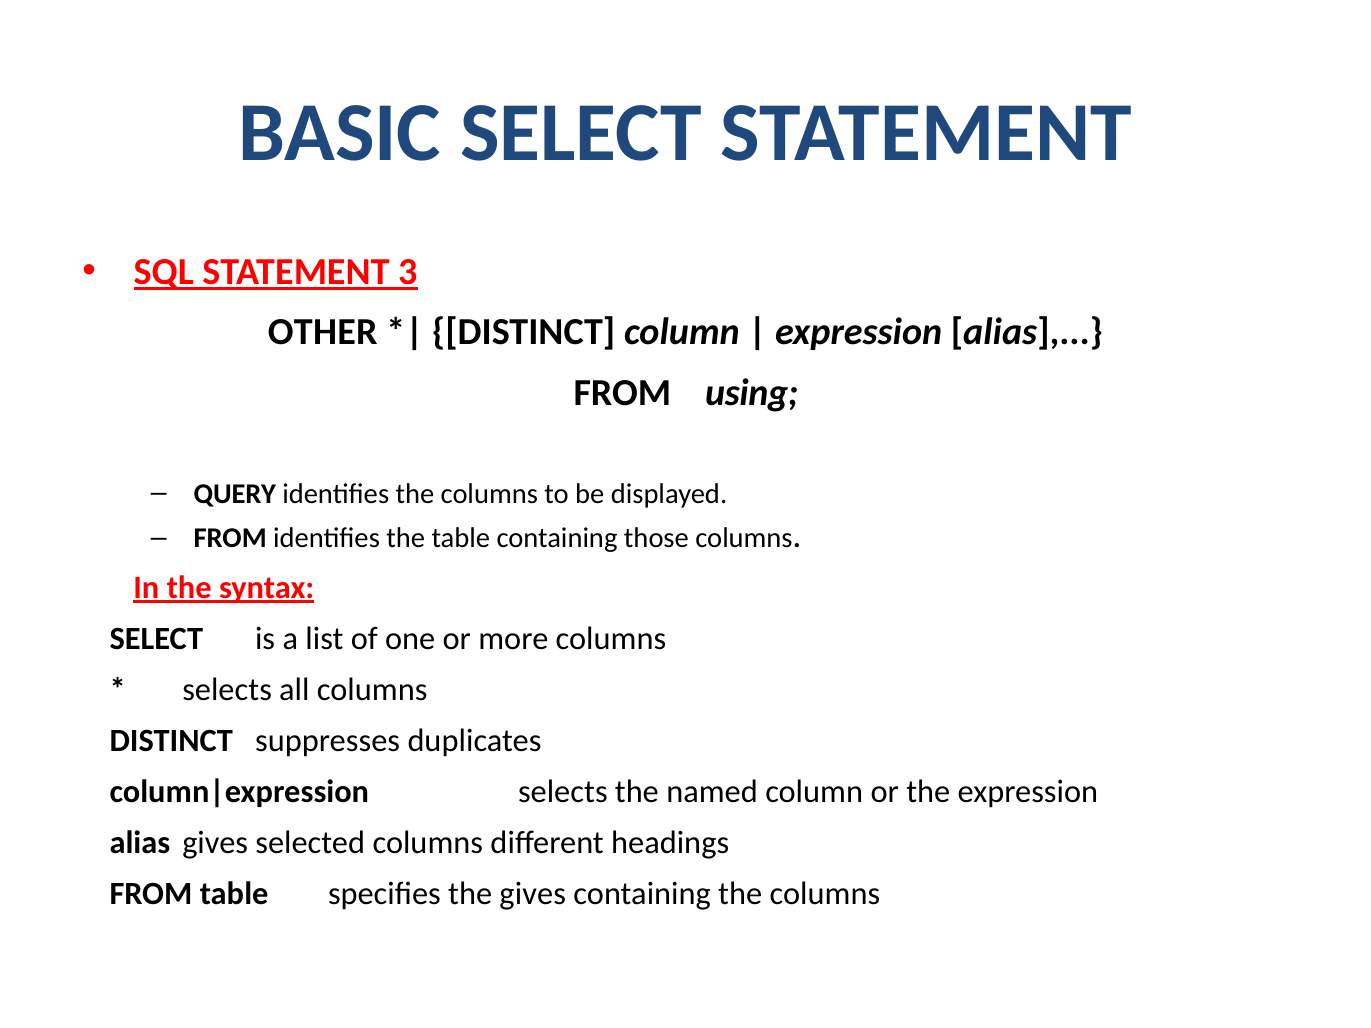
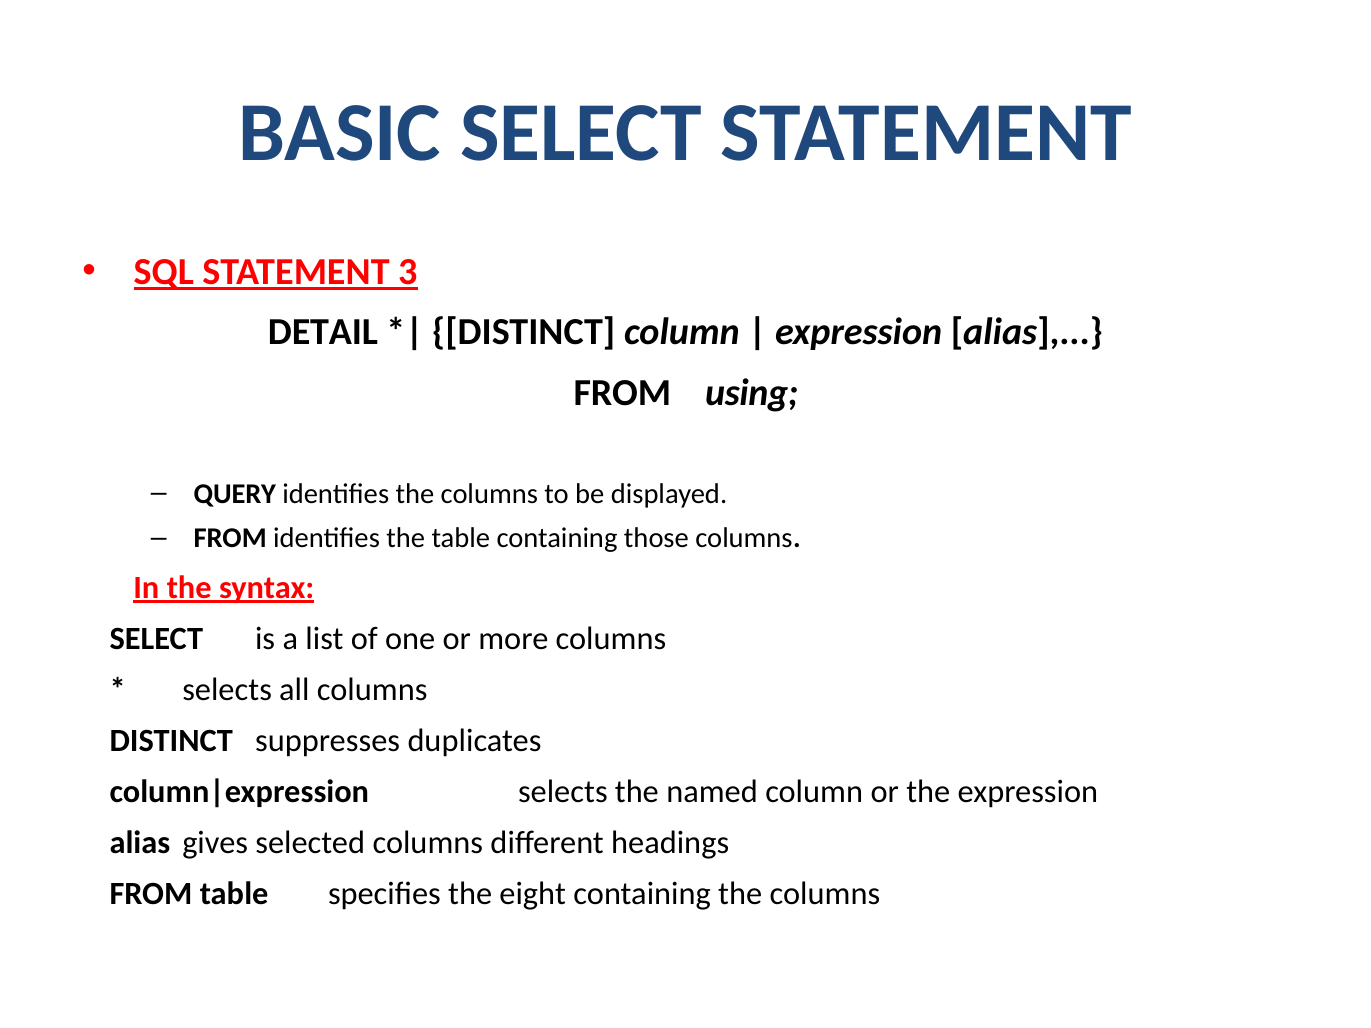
OTHER: OTHER -> DETAIL (323, 332)
the gives: gives -> eight (533, 894)
